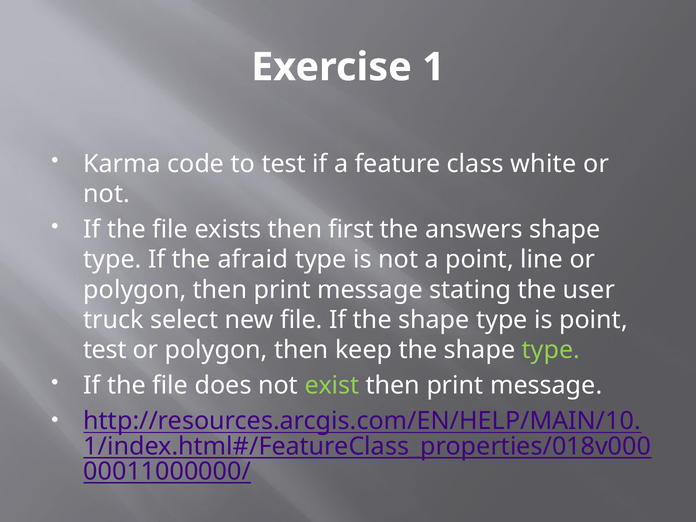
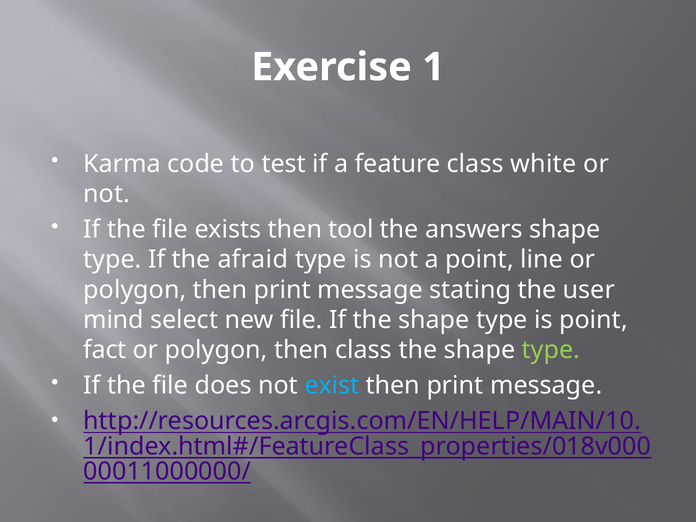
first: first -> tool (351, 229)
truck: truck -> mind (114, 320)
test: test -> fact (105, 350)
then keep: keep -> class (364, 350)
exist colour: light green -> light blue (332, 386)
